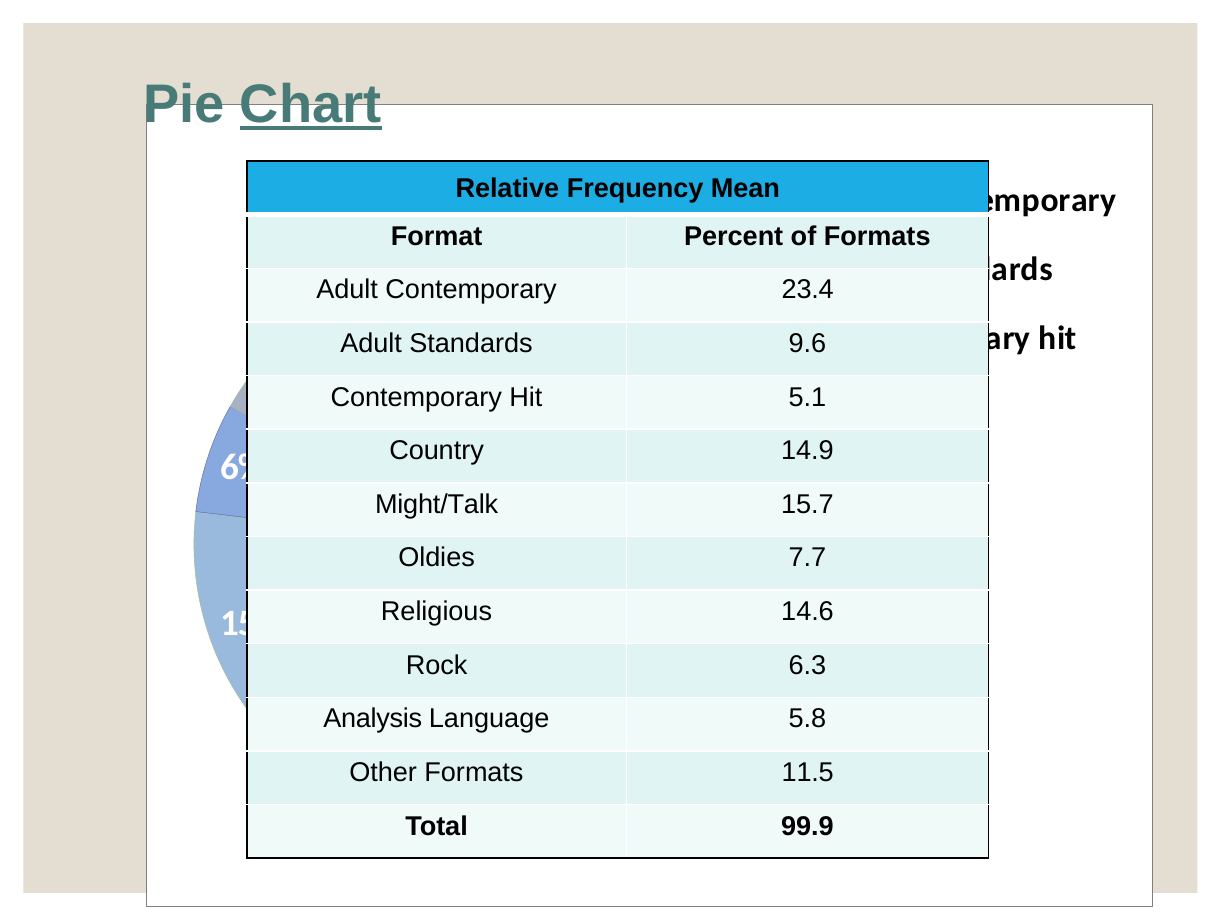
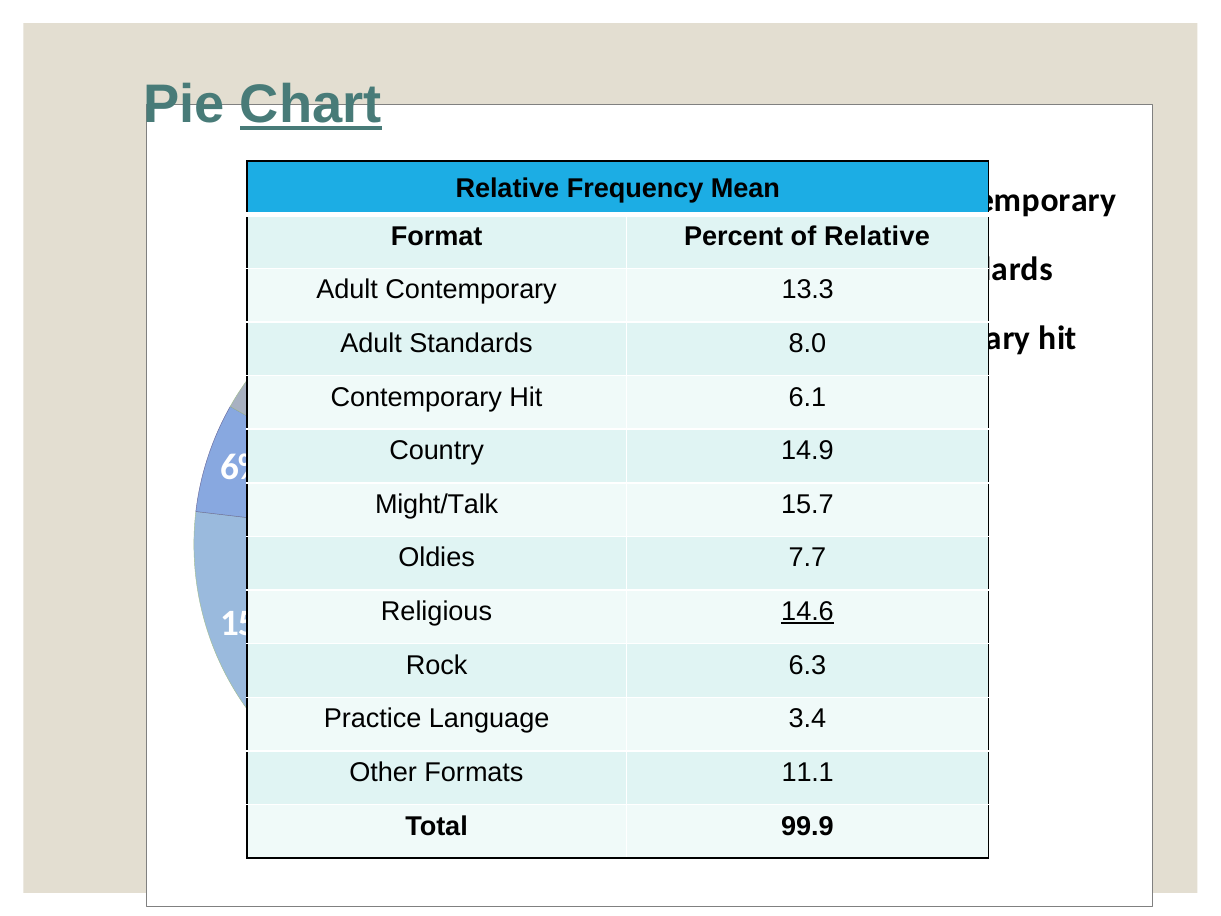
of Formats: Formats -> Relative (877, 236)
23.4: 23.4 -> 13.3 (808, 290)
9.6: 9.6 -> 8.0 (807, 343)
5.1: 5.1 -> 6.1 (807, 397)
14.6 underline: none -> present (808, 611)
Analysis: Analysis -> Practice (373, 719)
5.8: 5.8 -> 3.4 (807, 719)
11.5: 11.5 -> 11.1 (808, 772)
